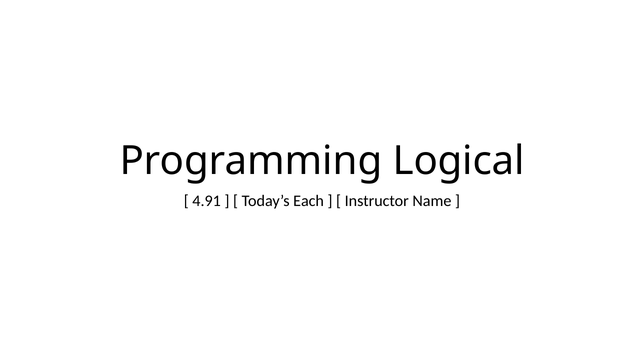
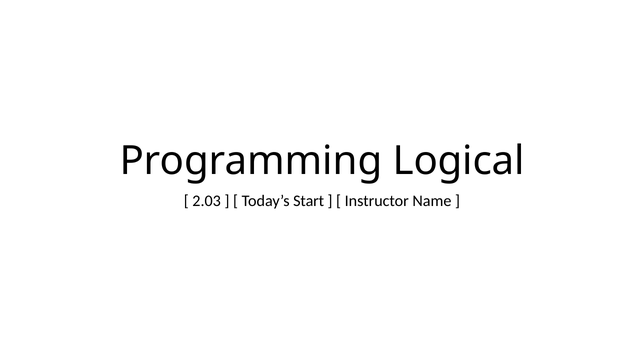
4.91: 4.91 -> 2.03 (207, 201)
Each: Each -> Start (309, 201)
